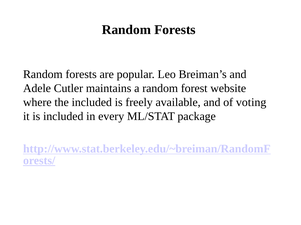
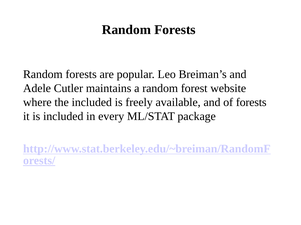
of voting: voting -> forests (251, 103)
